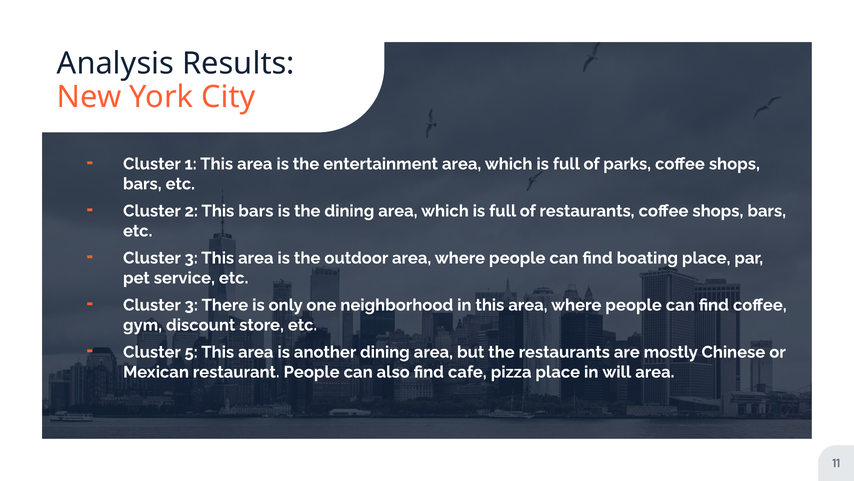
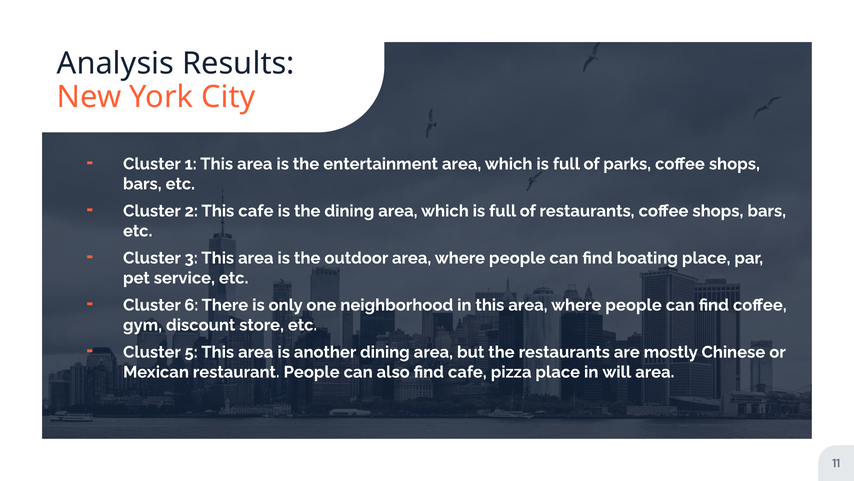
This bars: bars -> cafe (256, 211)
3: 3 -> 6 (191, 305)
